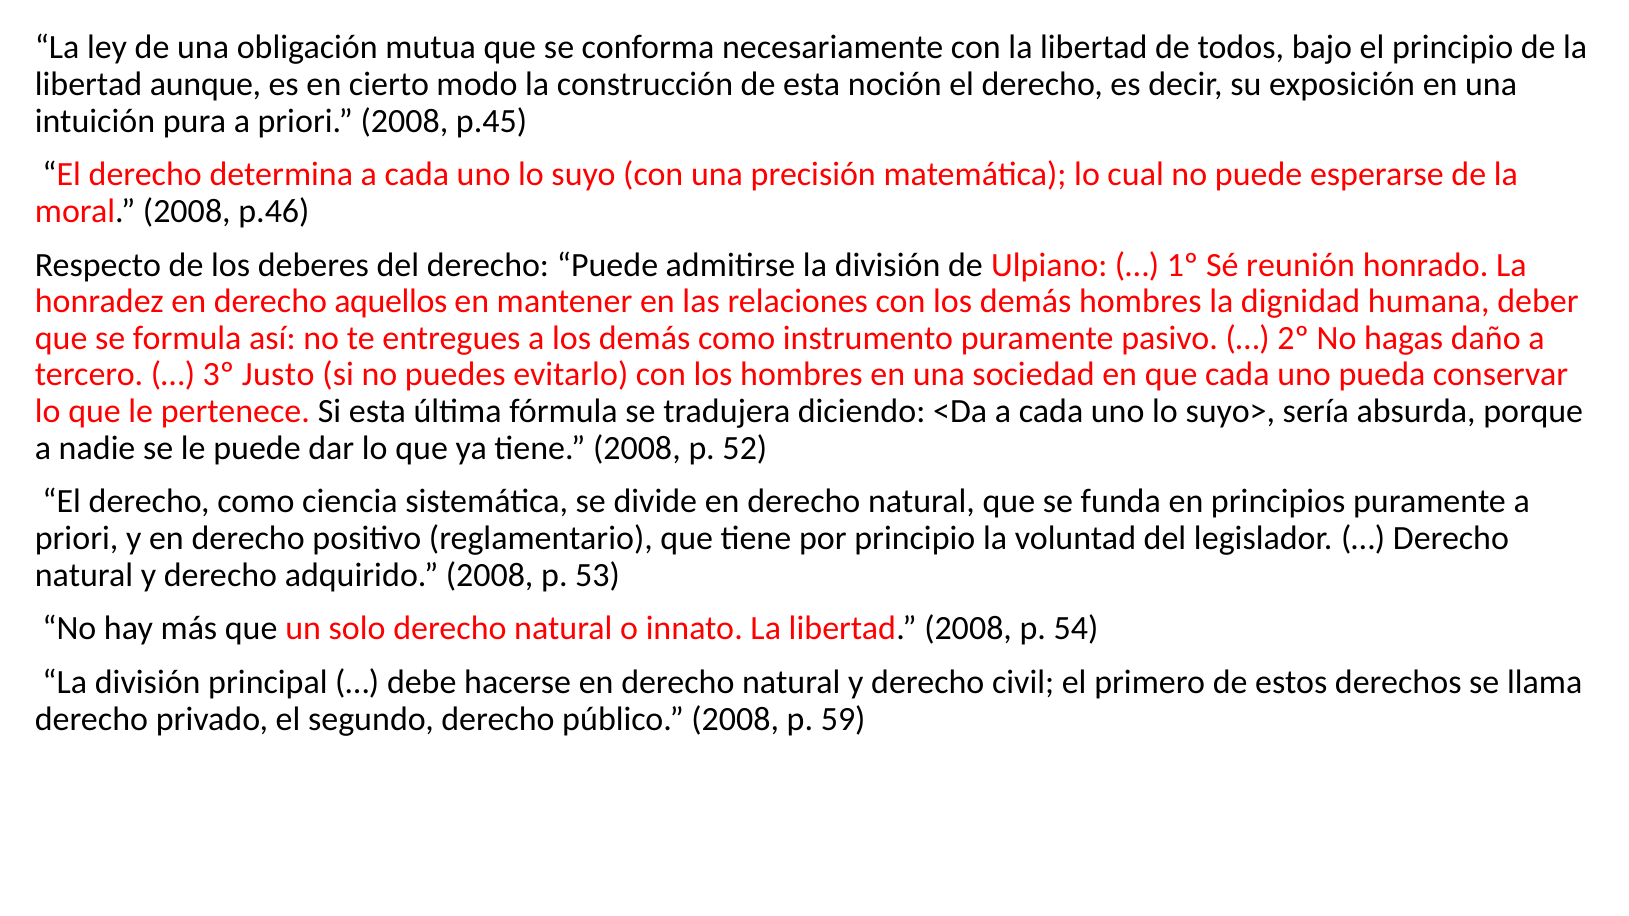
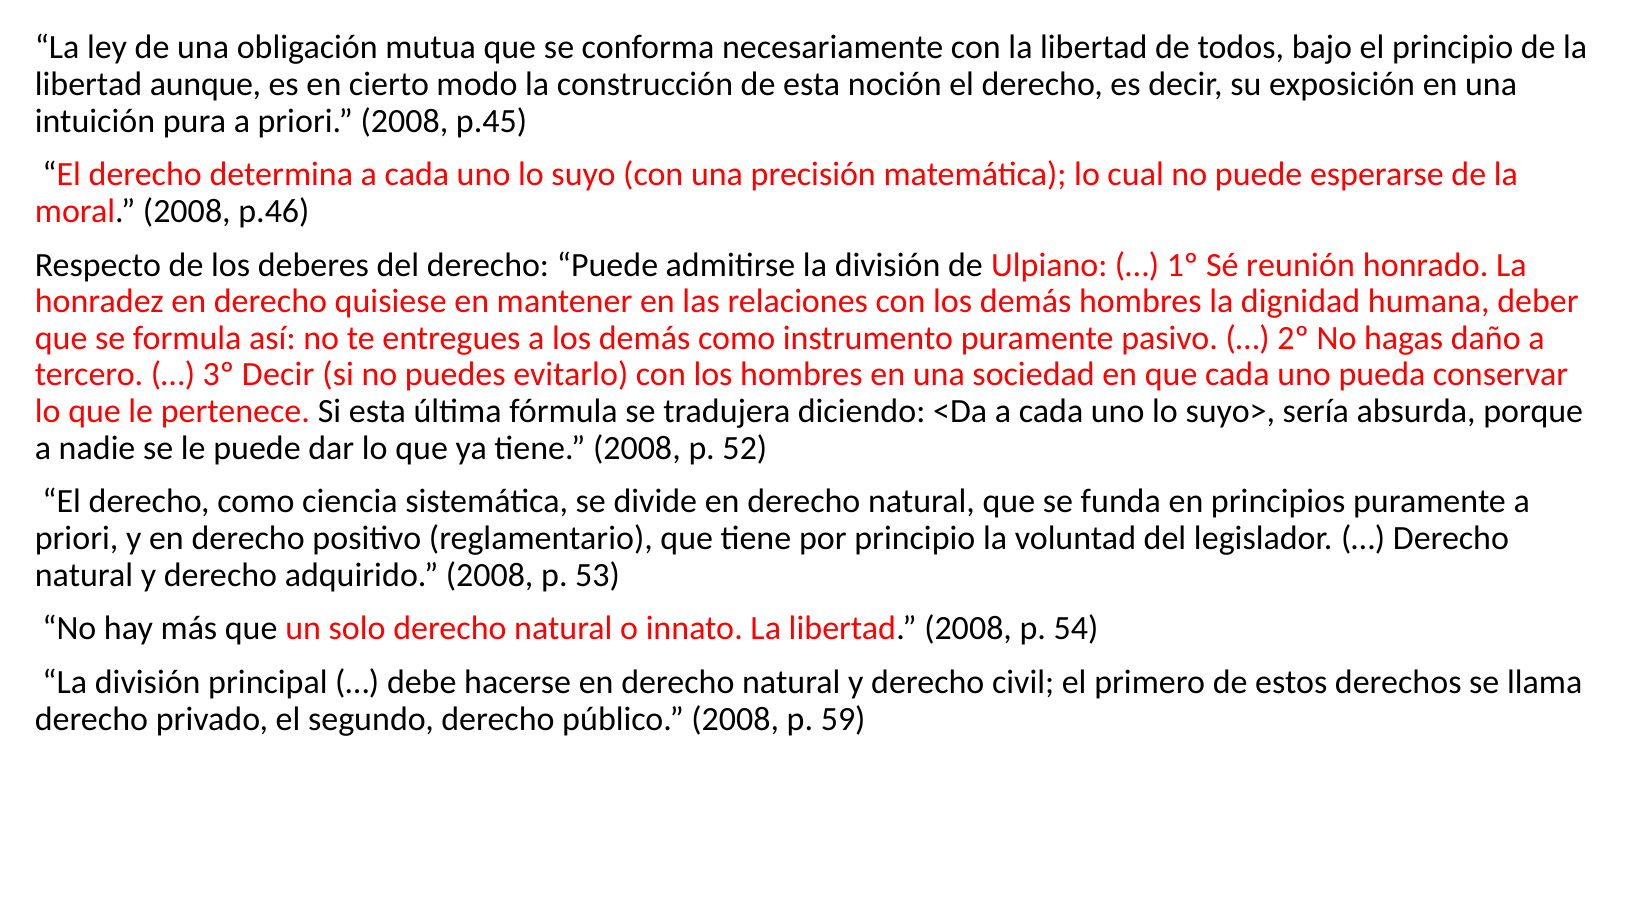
aquellos: aquellos -> quisiese (391, 302)
3º Justo: Justo -> Decir (278, 375)
